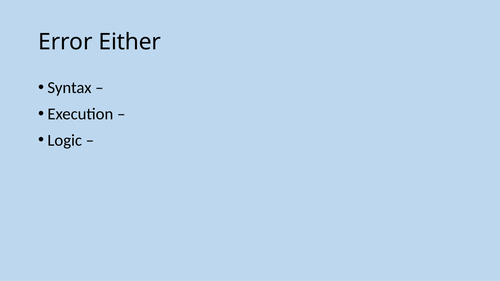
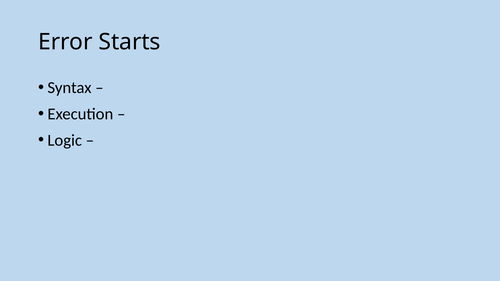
Either: Either -> Starts (130, 42)
